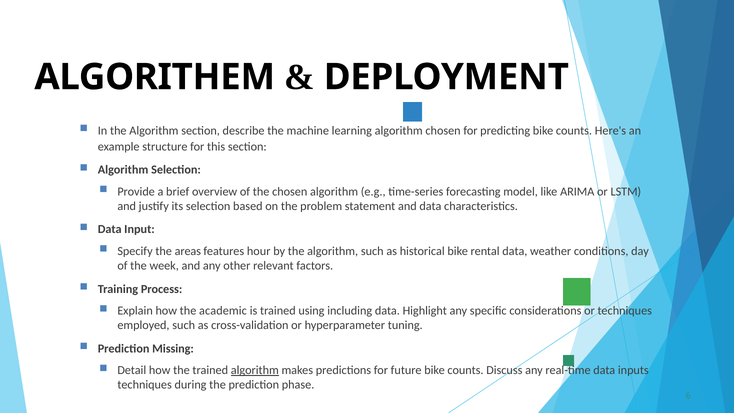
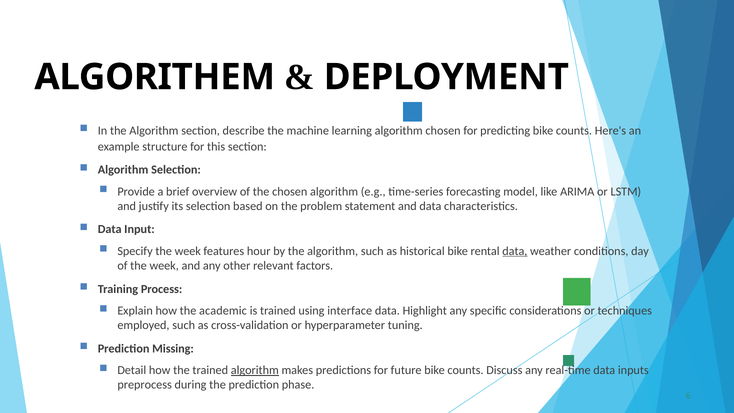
Specify the areas: areas -> week (188, 251)
data underline: none -> present (515, 251)
including: including -> interface (350, 311)
techniques: techniques -> preprocess (145, 385)
